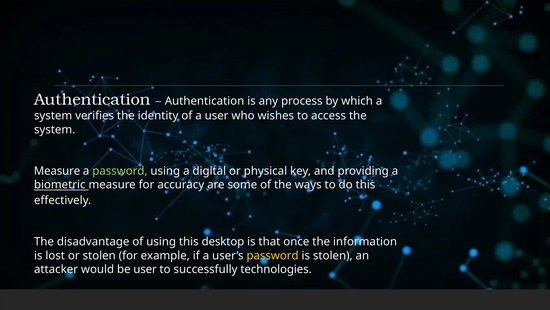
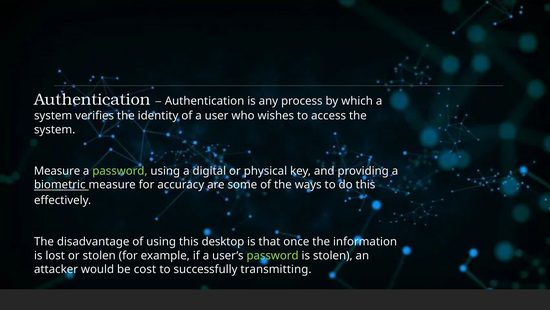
password colour: yellow -> light green (273, 255)
be user: user -> cost (145, 269)
technologies: technologies -> transmitting (276, 269)
